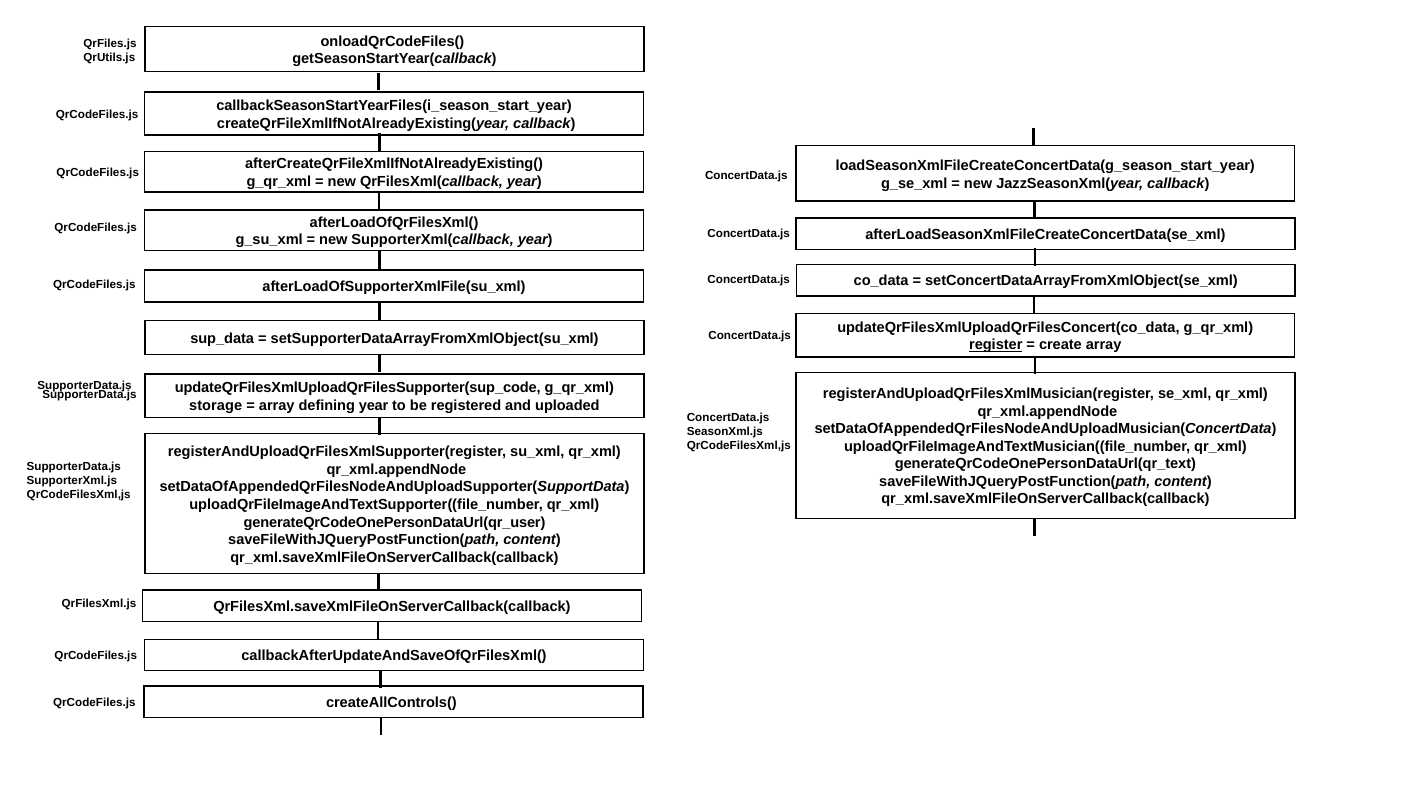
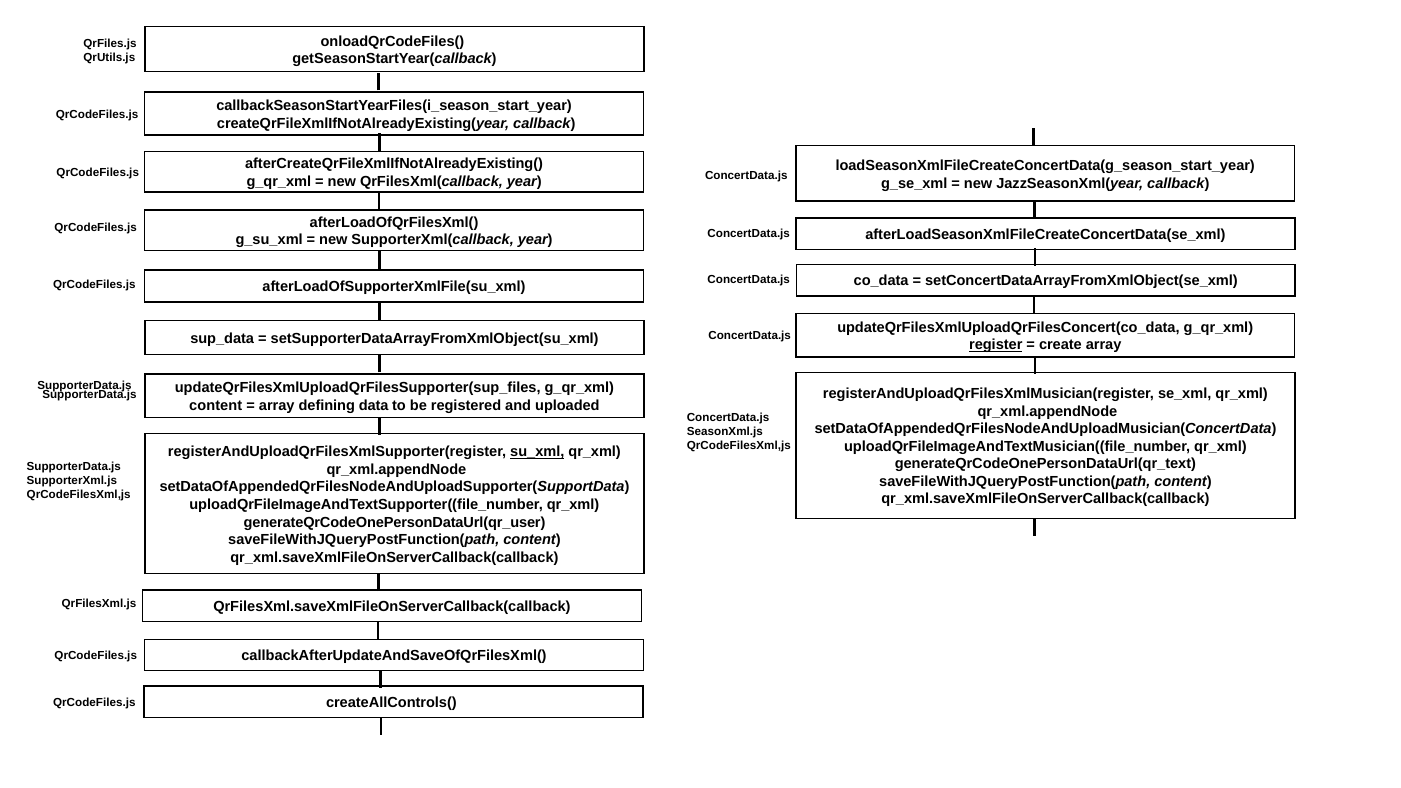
updateQrFilesXmlUploadQrFilesSupporter(sup_code: updateQrFilesXmlUploadQrFilesSupporter(sup_code -> updateQrFilesXmlUploadQrFilesSupporter(sup_files (358, 388)
storage: storage -> content (216, 406)
defining year: year -> data (374, 406)
su_xml underline: none -> present (537, 452)
